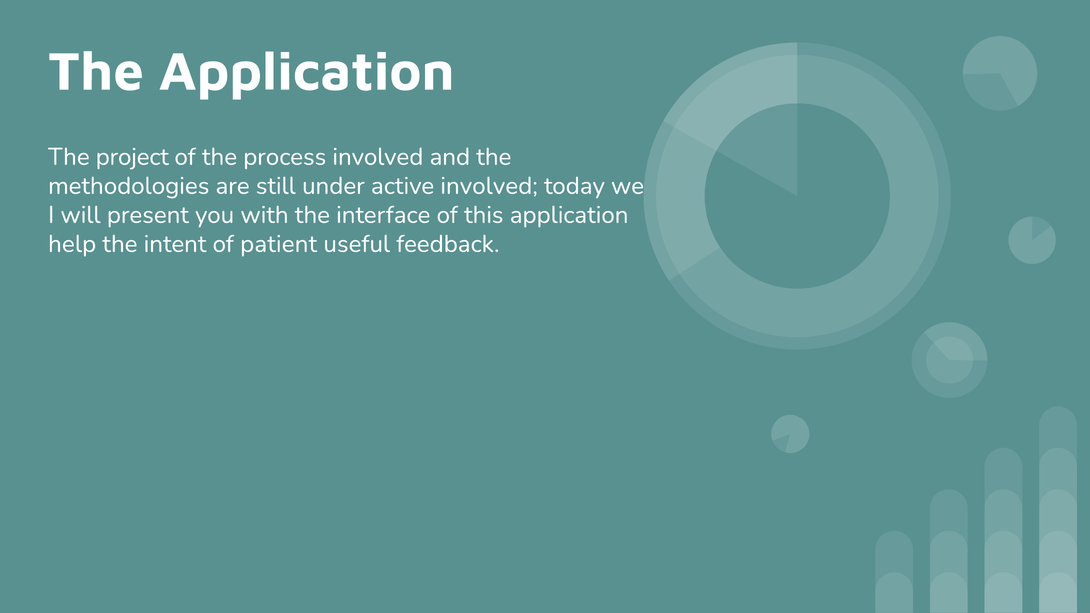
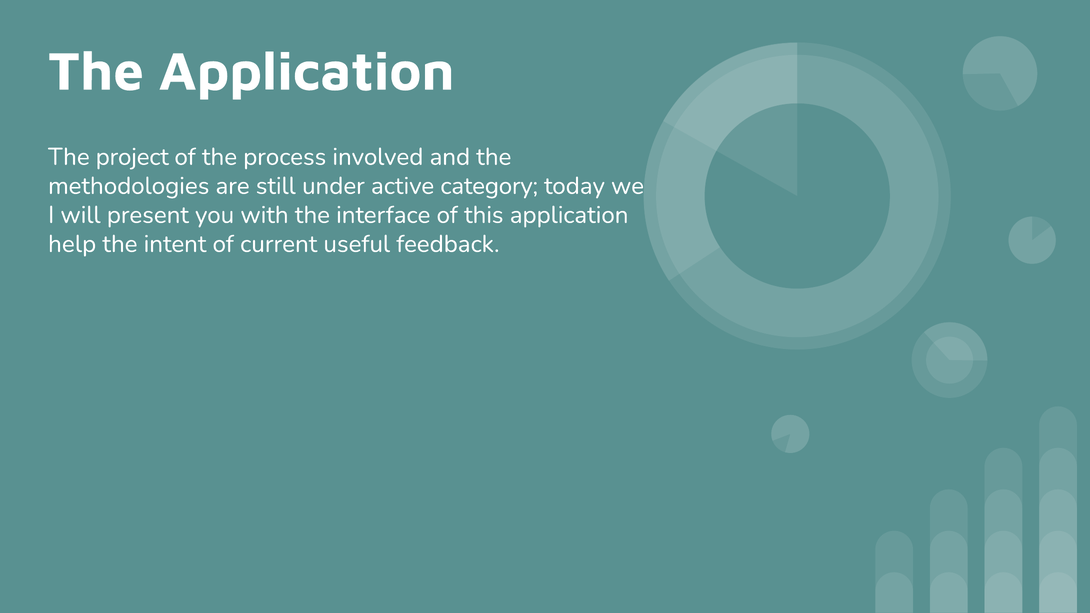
active involved: involved -> category (489, 186)
patient: patient -> current (279, 244)
